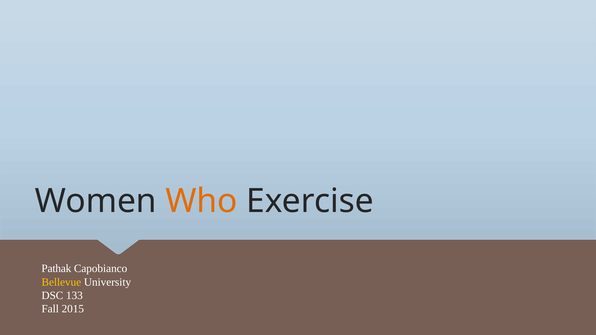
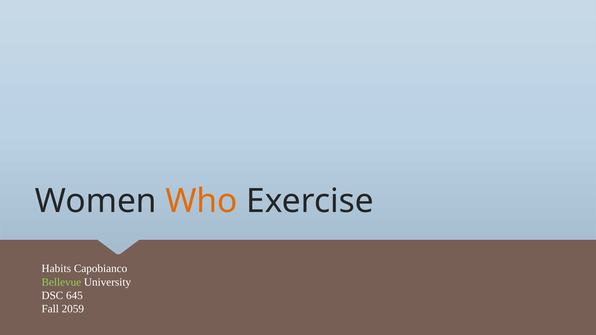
Pathak: Pathak -> Habits (56, 269)
Bellevue colour: yellow -> light green (61, 282)
133: 133 -> 645 (74, 296)
2015: 2015 -> 2059 (73, 309)
